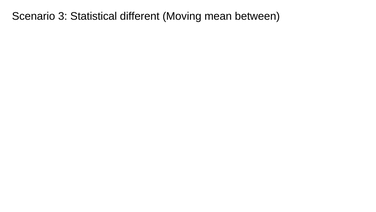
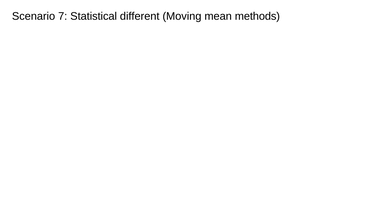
3: 3 -> 7 (63, 16)
between: between -> methods (257, 16)
